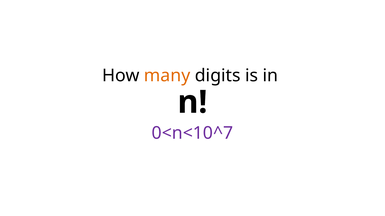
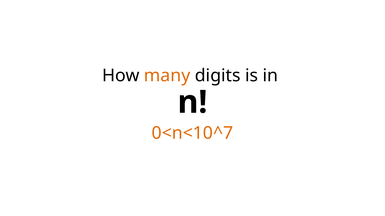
0<n<10^7 colour: purple -> orange (192, 133)
